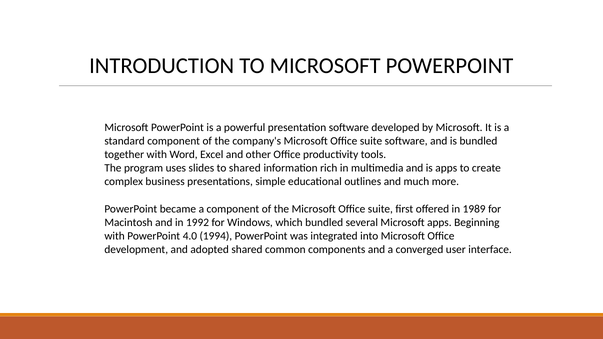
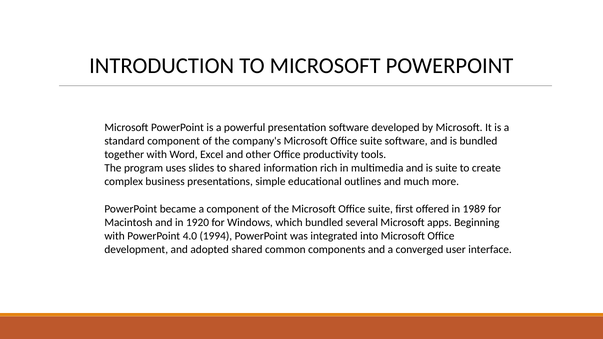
is apps: apps -> suite (446, 168)
1992: 1992 -> 1920 (198, 223)
